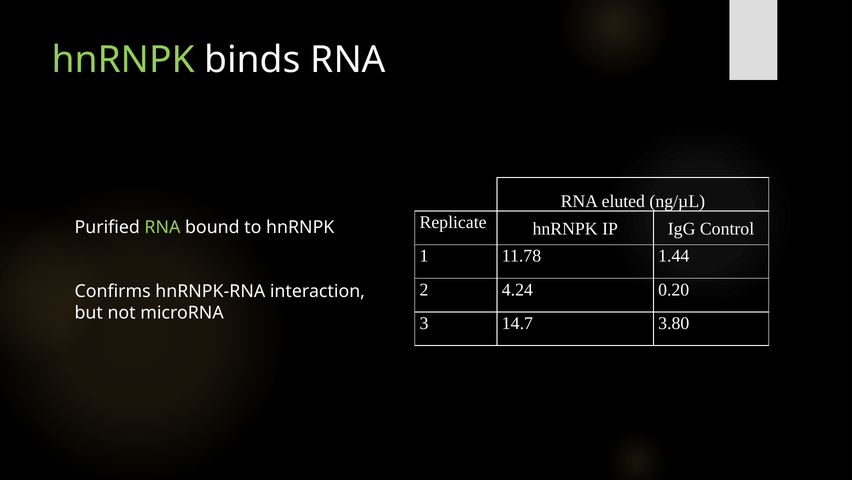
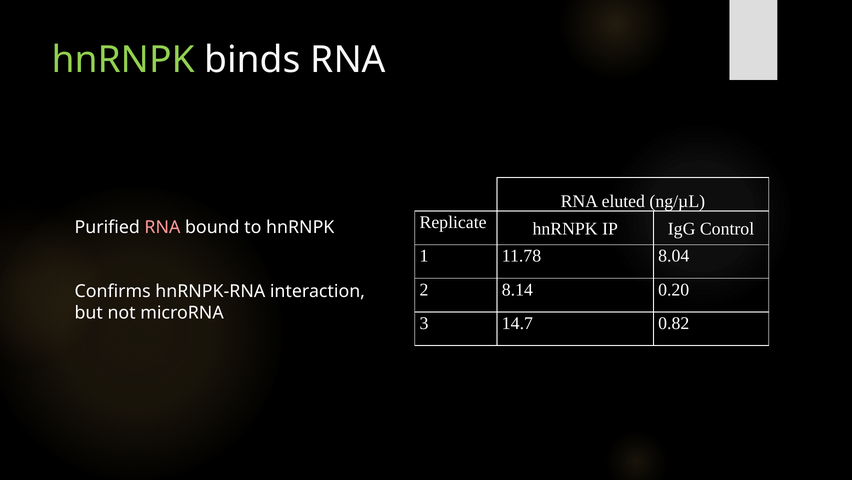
RNA colour: light green -> pink (162, 227)
1.44: 1.44 -> 8.04 (674, 256)
4.24: 4.24 -> 8.14 (517, 289)
3.80: 3.80 -> 0.82 (674, 323)
